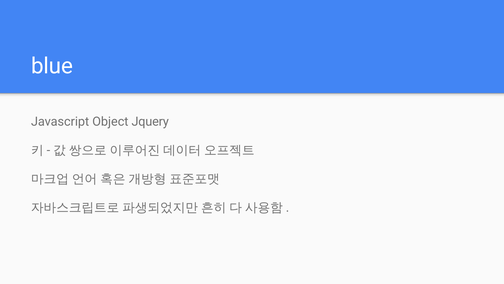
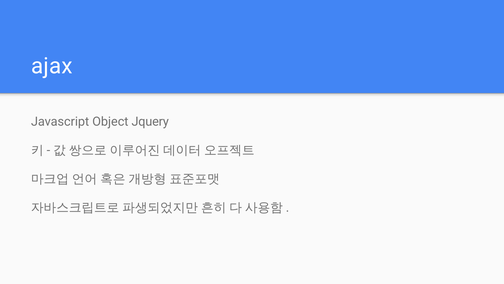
blue: blue -> ajax (52, 66)
